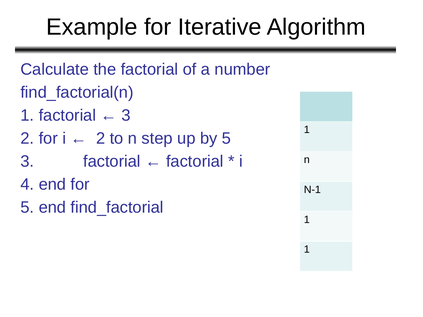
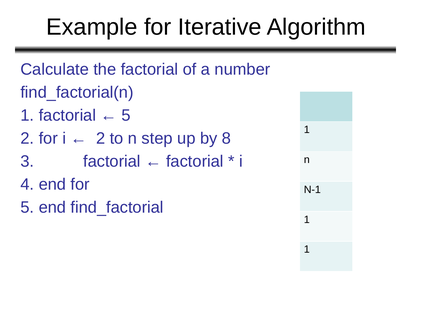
3: 3 -> 5 (126, 115)
by 5: 5 -> 8 (226, 138)
